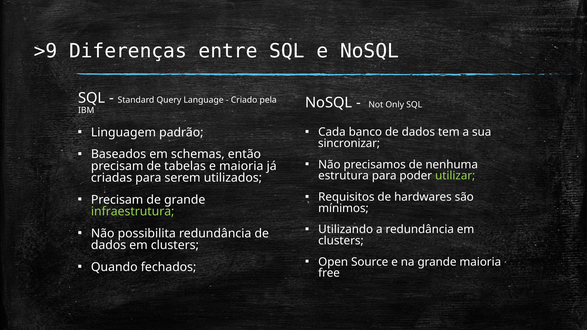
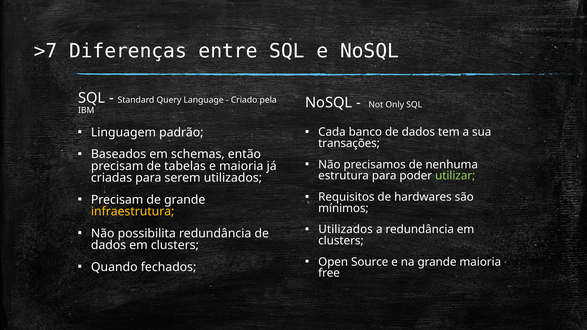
>9: >9 -> >7 (45, 51)
sincronizar: sincronizar -> transações (349, 143)
infraestrutura colour: light green -> yellow (133, 212)
Utilizando: Utilizando -> Utilizados (346, 230)
